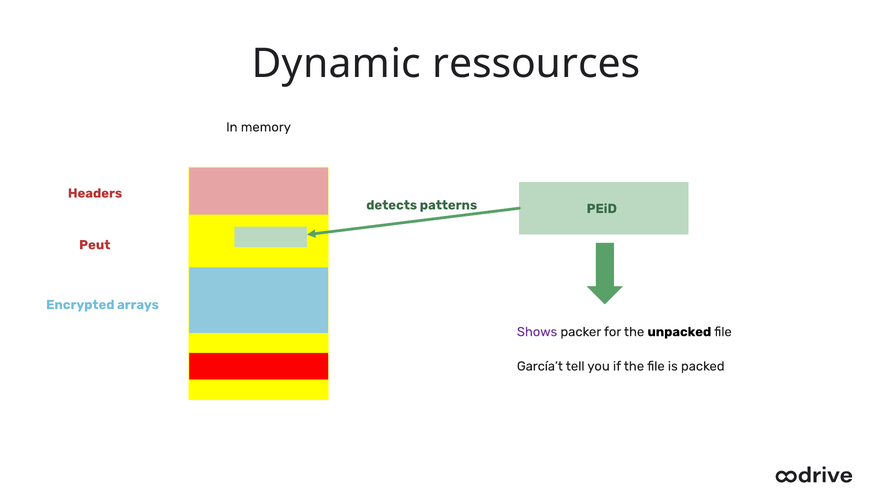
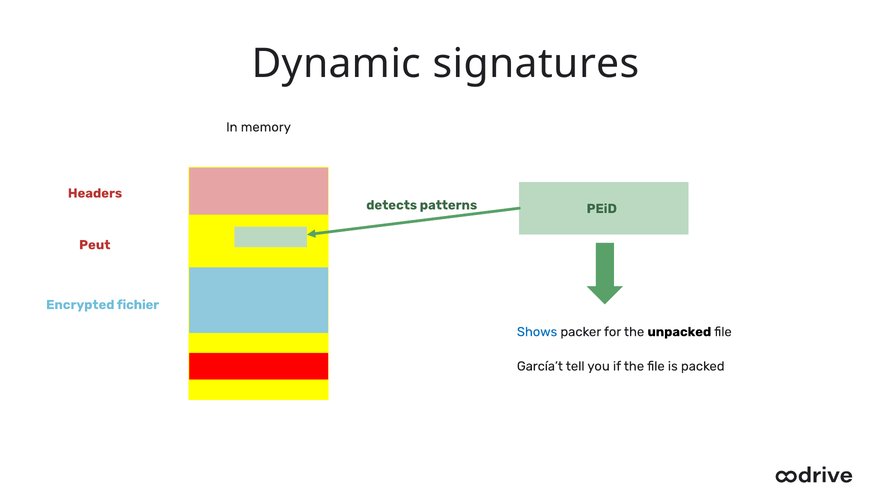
ressources: ressources -> signatures (536, 64)
arrays: arrays -> fichier (138, 305)
Shows colour: purple -> blue (537, 332)
